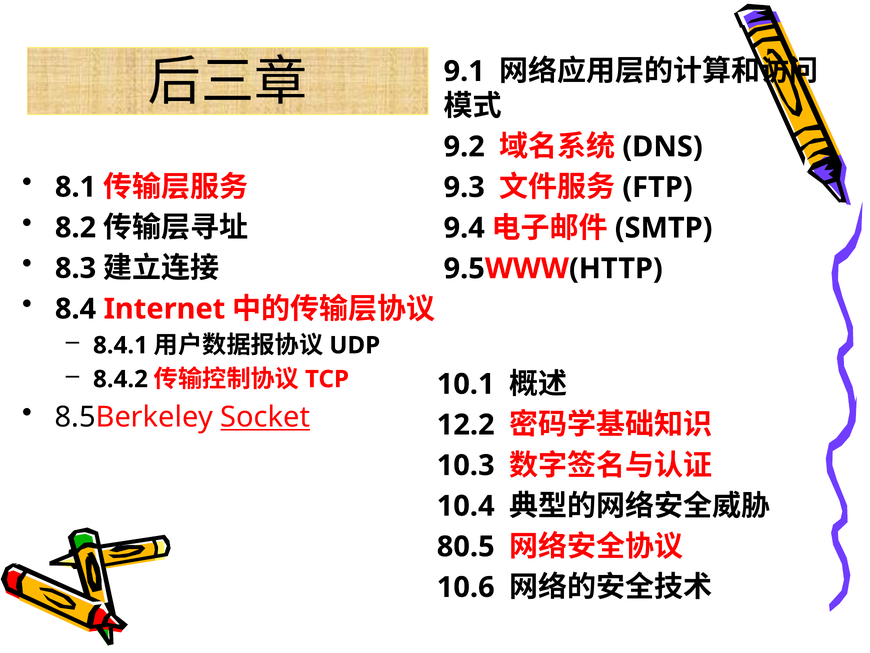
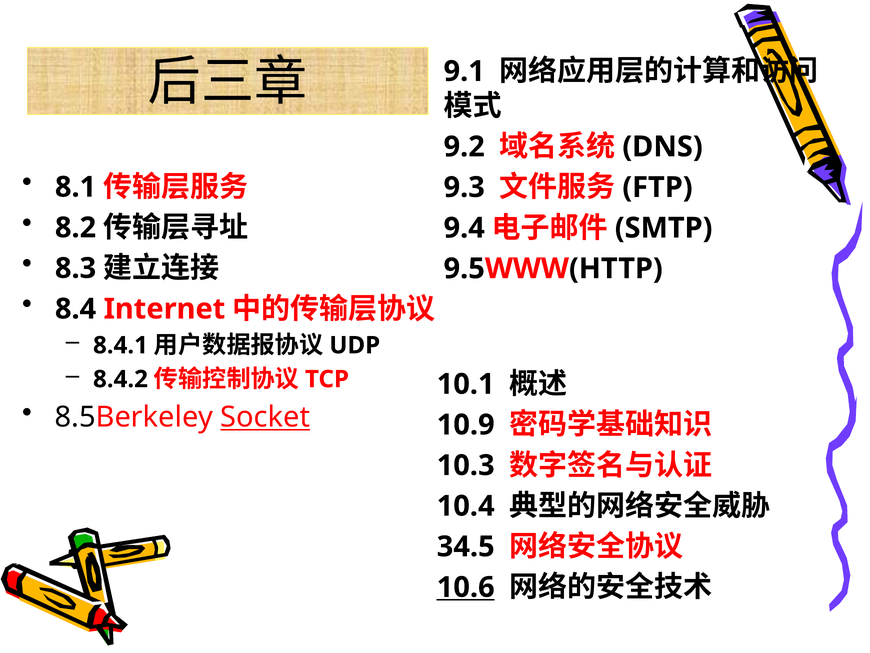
12.2: 12.2 -> 10.9 (466, 425)
80.5: 80.5 -> 34.5 (466, 546)
10.6 underline: none -> present (466, 587)
